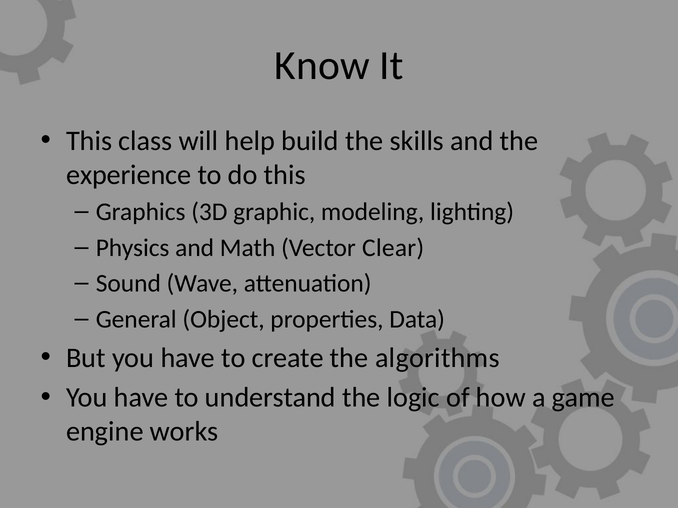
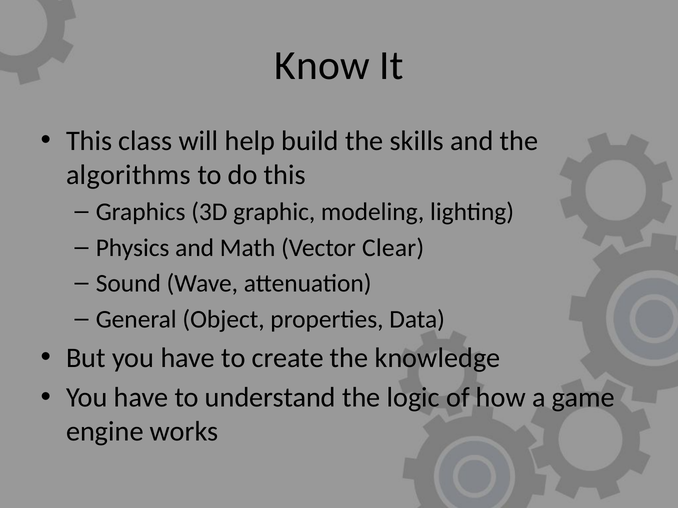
experience: experience -> algorithms (128, 175)
algorithms: algorithms -> knowledge (438, 358)
